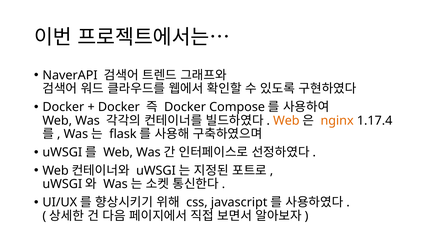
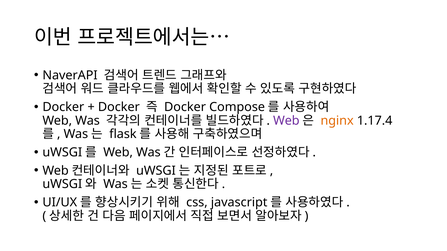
Web colour: orange -> purple (286, 121)
